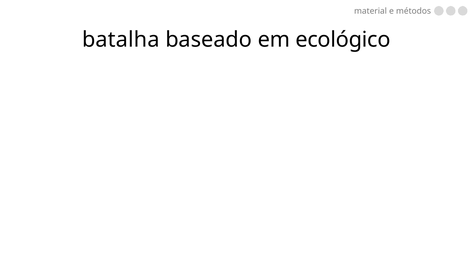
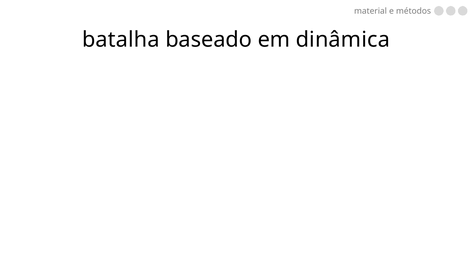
ecológico: ecológico -> dinâmica (343, 40)
